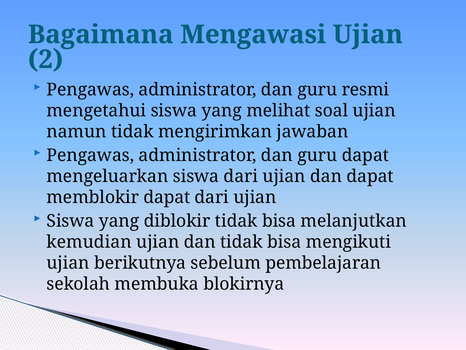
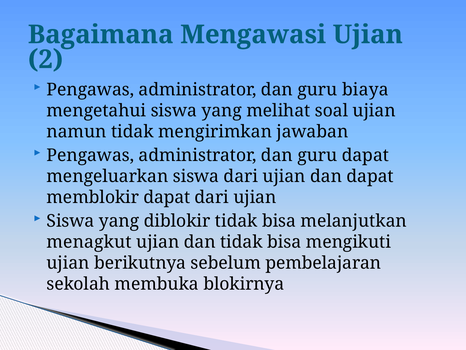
resmi: resmi -> biaya (365, 90)
kemudian: kemudian -> menagkut (89, 242)
